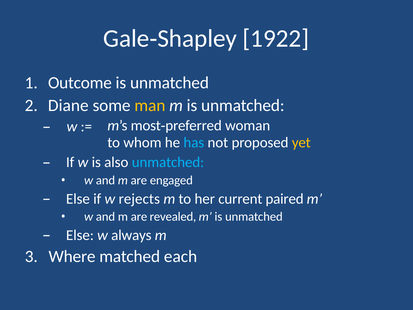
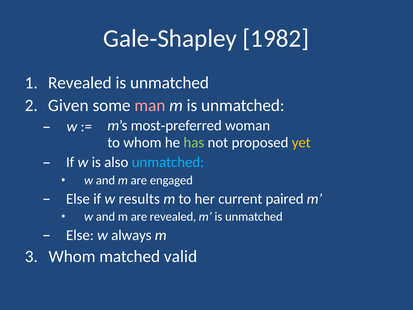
1922: 1922 -> 1982 (276, 38)
Outcome: Outcome -> Revealed (80, 83)
Diane: Diane -> Given (68, 105)
man colour: yellow -> pink (150, 105)
has colour: light blue -> light green (194, 143)
rejects: rejects -> results (139, 199)
3 Where: Where -> Whom (72, 256)
each: each -> valid (181, 256)
